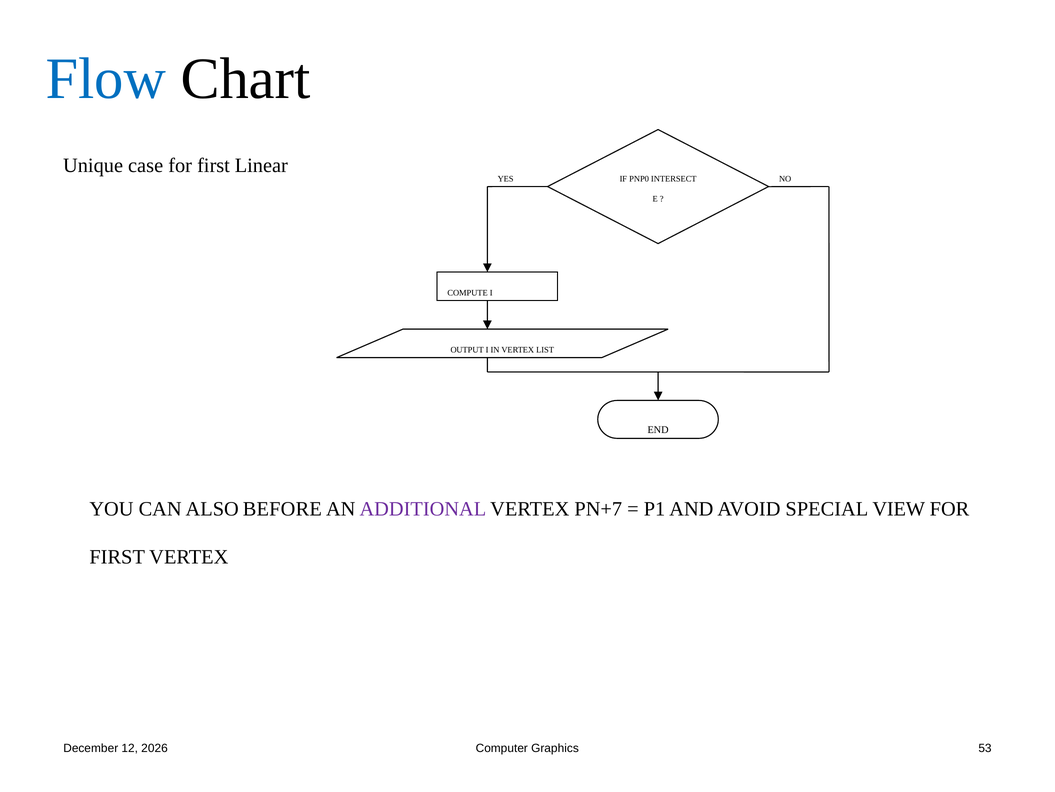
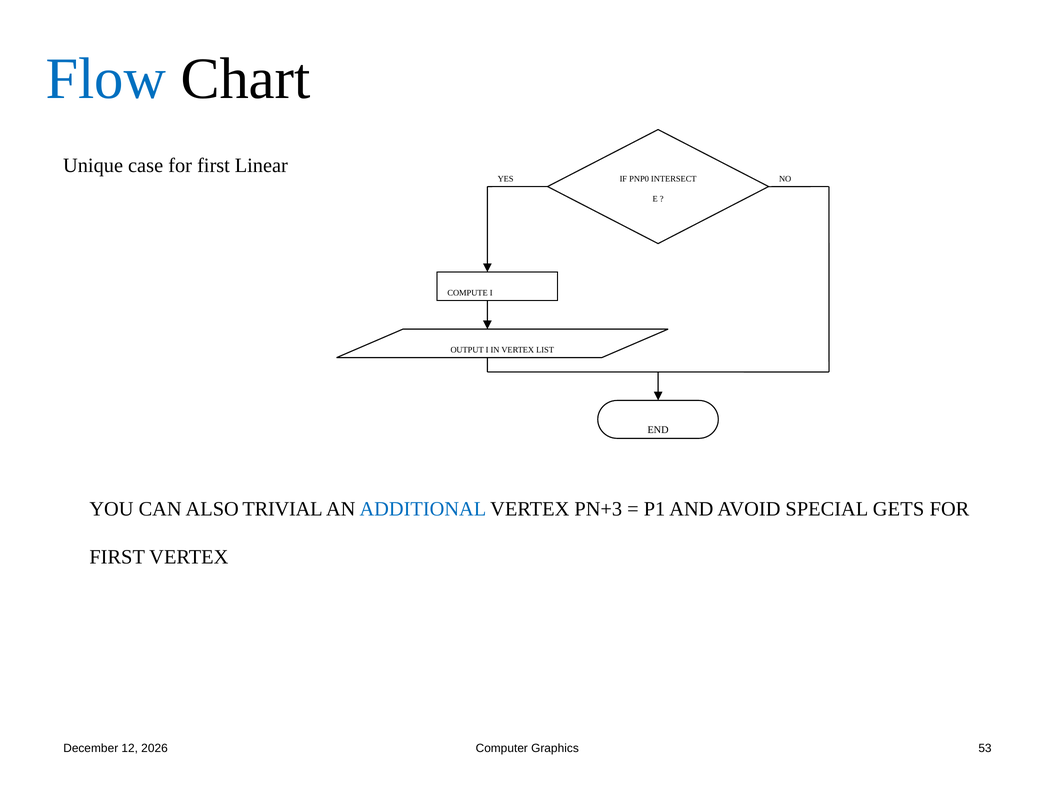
BEFORE: BEFORE -> TRIVIAL (283, 508)
ADDITIONAL colour: purple -> blue (423, 508)
PN+7: PN+7 -> PN+3 (598, 508)
VIEW: VIEW -> GETS (899, 508)
